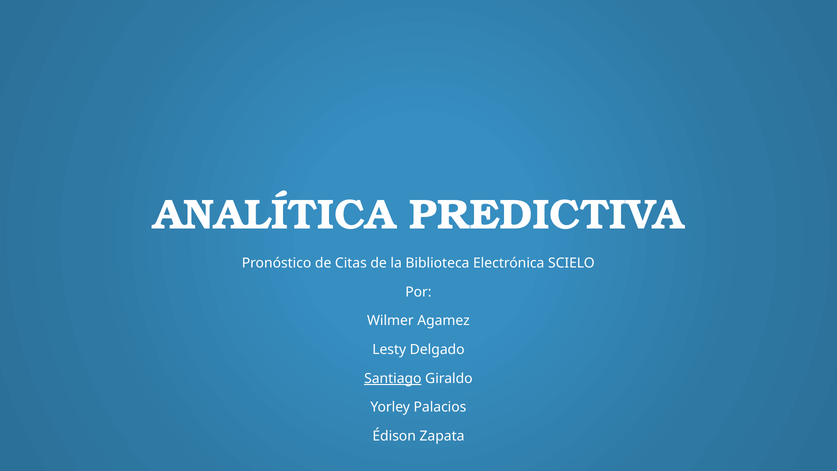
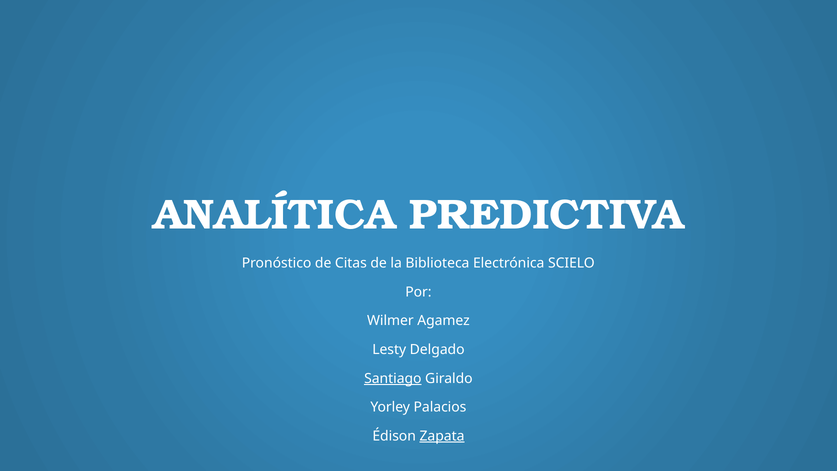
Zapata underline: none -> present (442, 436)
